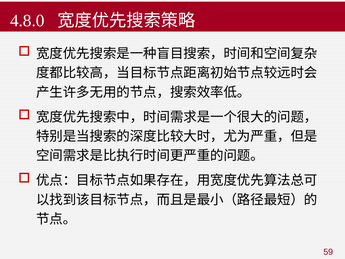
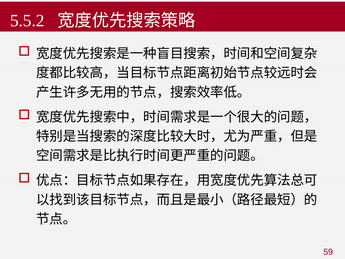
4.8.0: 4.8.0 -> 5.5.2 (27, 21)
